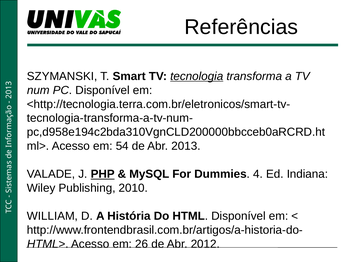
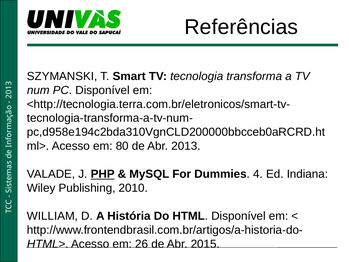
tecnologia underline: present -> none (197, 76)
54: 54 -> 80 (122, 146)
2012: 2012 -> 2015 (205, 244)
